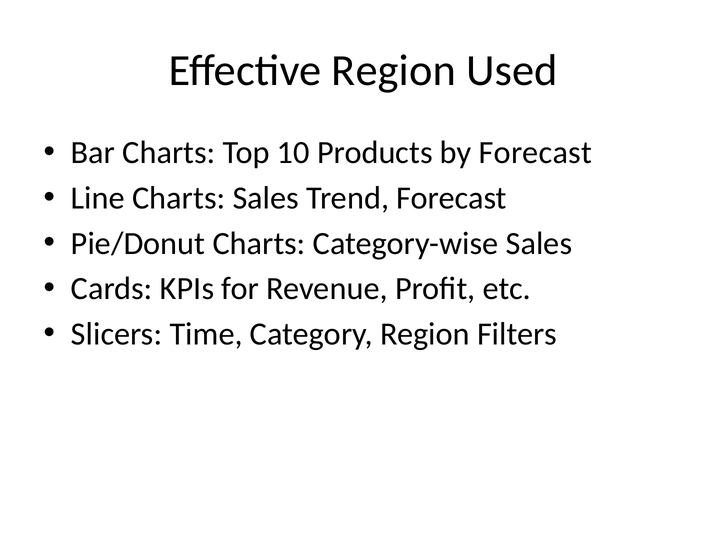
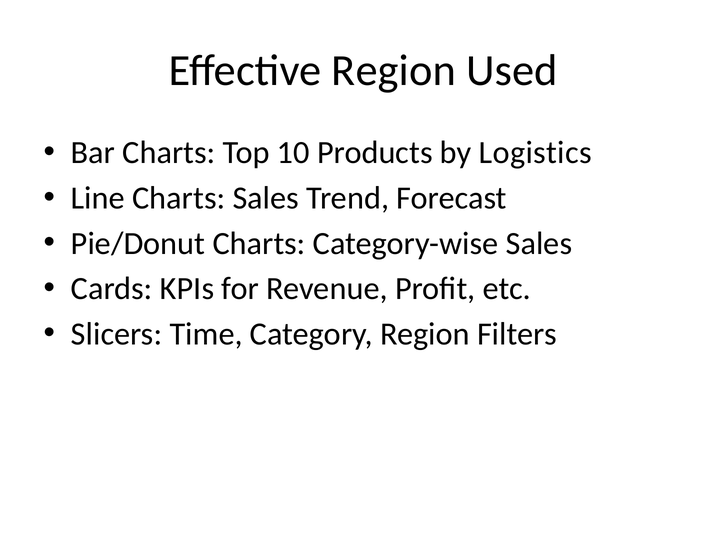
by Forecast: Forecast -> Logistics (535, 153)
